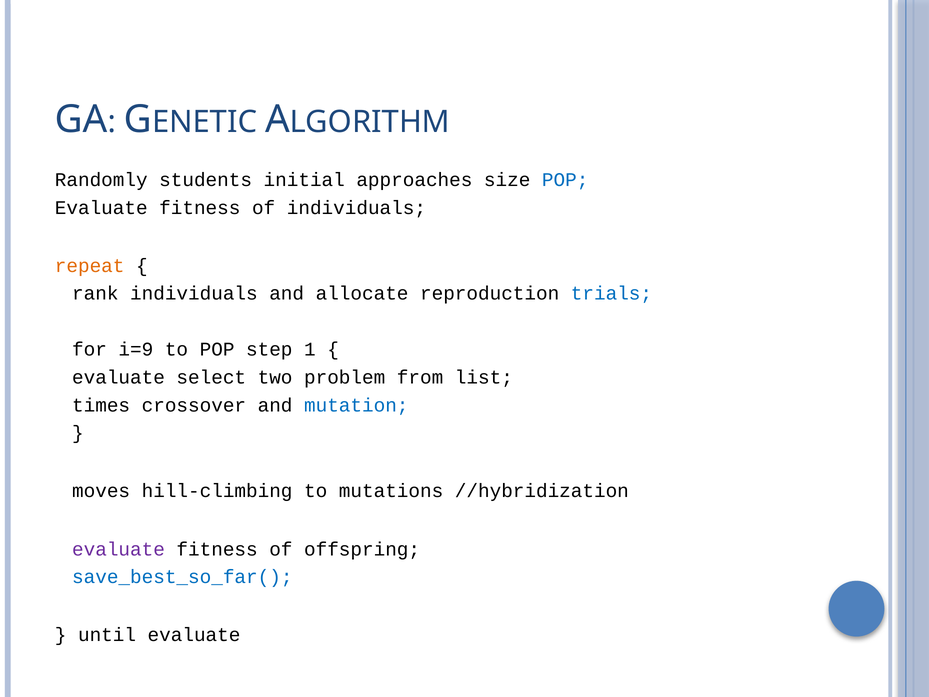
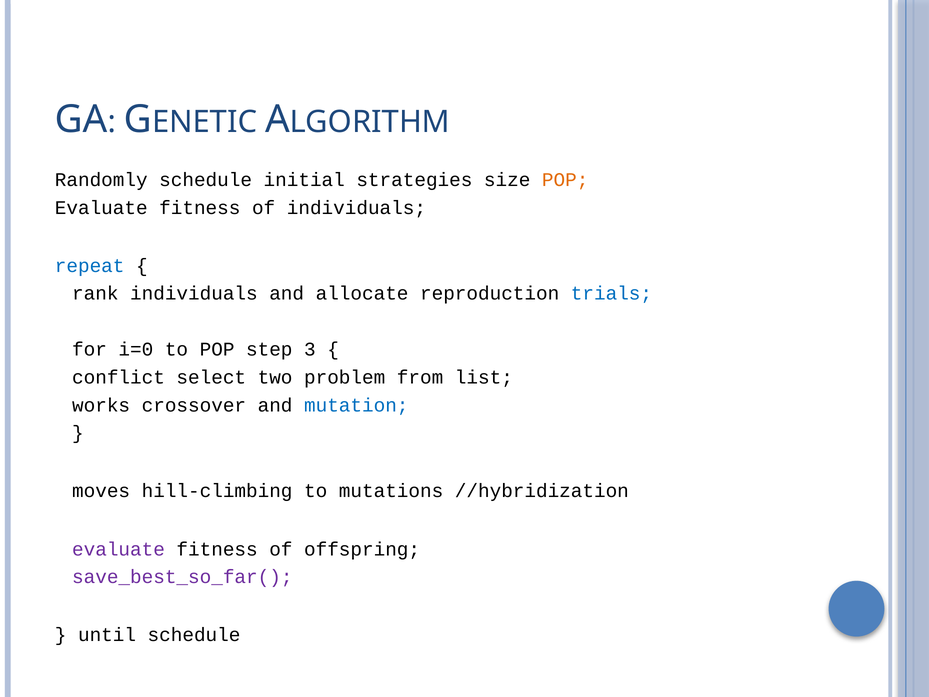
Randomly students: students -> schedule (206, 180)
approaches: approaches -> strategies (414, 180)
POP colour: blue -> orange (565, 180)
repeat colour: orange -> blue (90, 266)
i=9: i=9 -> i=0 (136, 349)
1: 1 -> 3 (310, 349)
evaluate: evaluate -> conflict (118, 377)
times: times -> works (101, 405)
save_best_so_far( colour: blue -> purple (182, 577)
until evaluate: evaluate -> schedule (194, 635)
